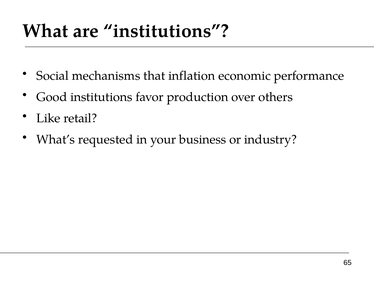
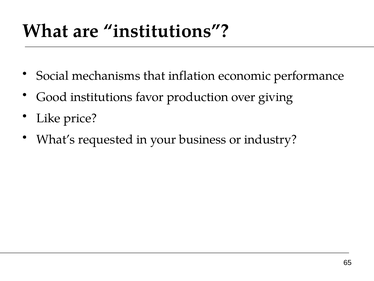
others: others -> giving (276, 97)
retail: retail -> price (80, 118)
